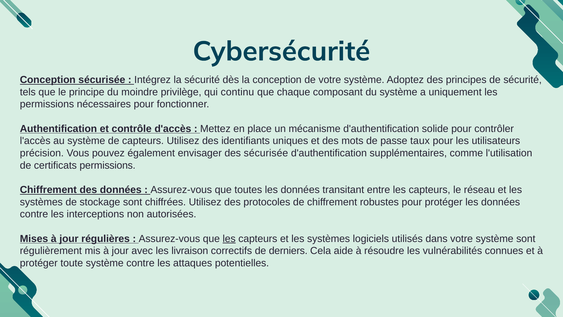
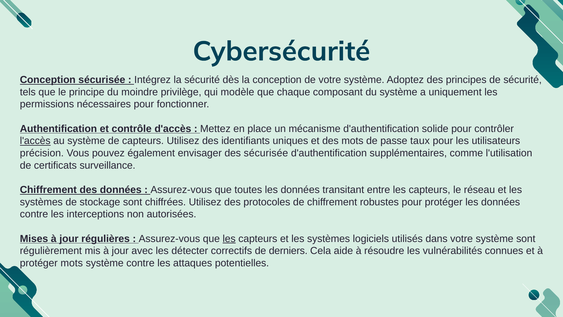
continu: continu -> modèle (237, 92)
l'accès underline: none -> present (35, 141)
certificats permissions: permissions -> surveillance (108, 165)
livraison: livraison -> détecter (190, 251)
protéger toute: toute -> mots (72, 263)
